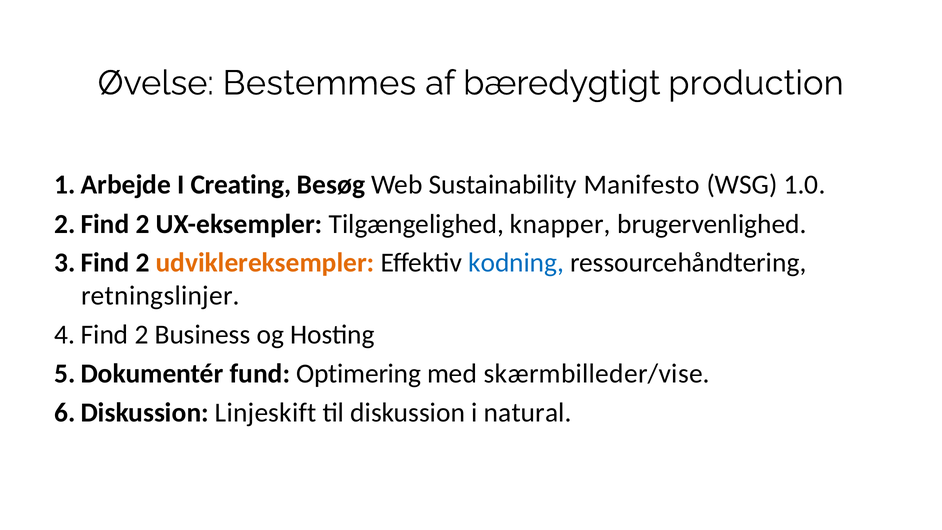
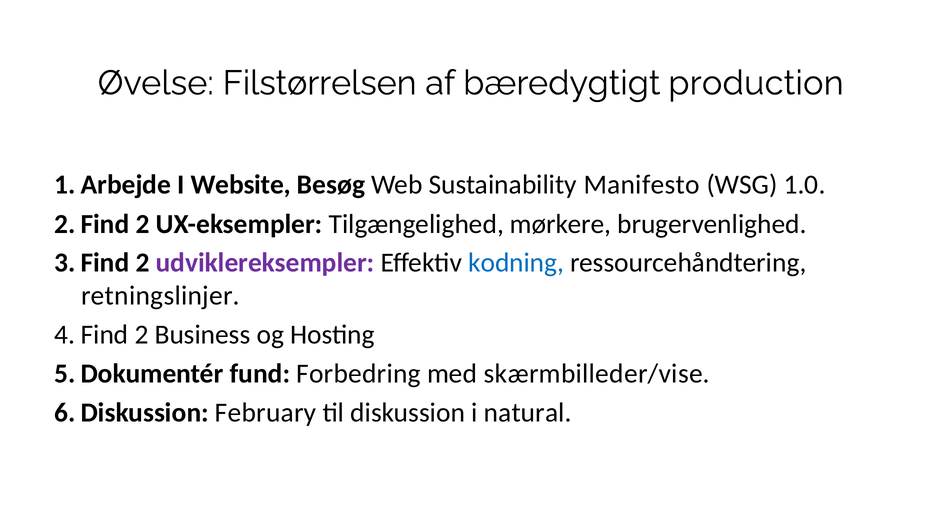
Bestemmes: Bestemmes -> Filstørrelsen (320, 83)
Creating: Creating -> Website (241, 184)
knapper: knapper -> mørkere (561, 224)
udviklereksempler colour: orange -> purple (265, 263)
Optimering: Optimering -> Forbedring (358, 374)
Linjeskift: Linjeskift -> February (266, 412)
